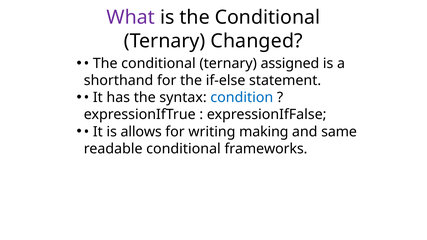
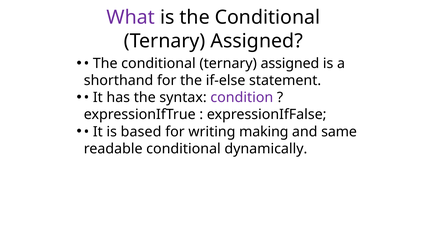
Changed: Changed -> Assigned (257, 41)
condition colour: blue -> purple (242, 98)
allows: allows -> based (141, 132)
frameworks: frameworks -> dynamically (266, 149)
